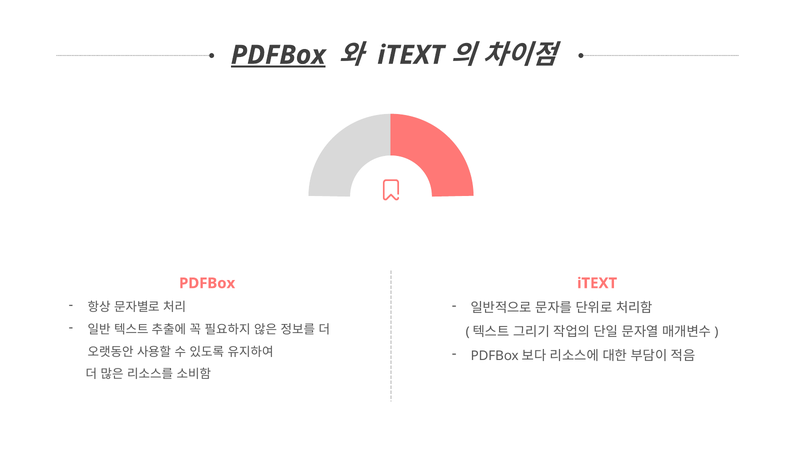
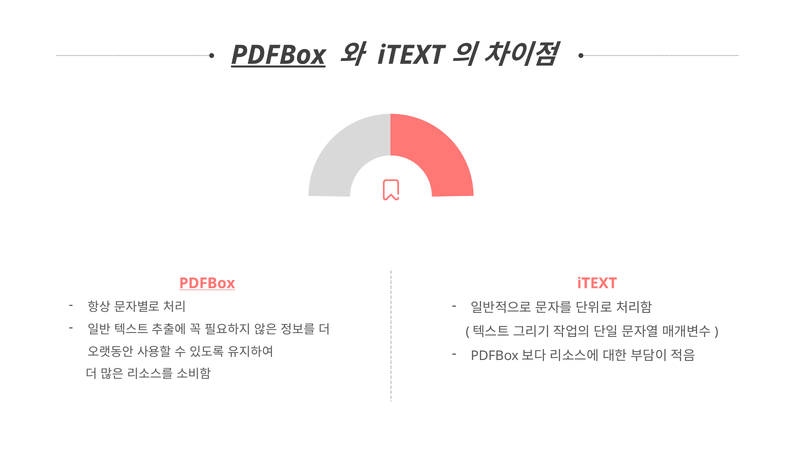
PDFBox underline: none -> present (207, 284)
